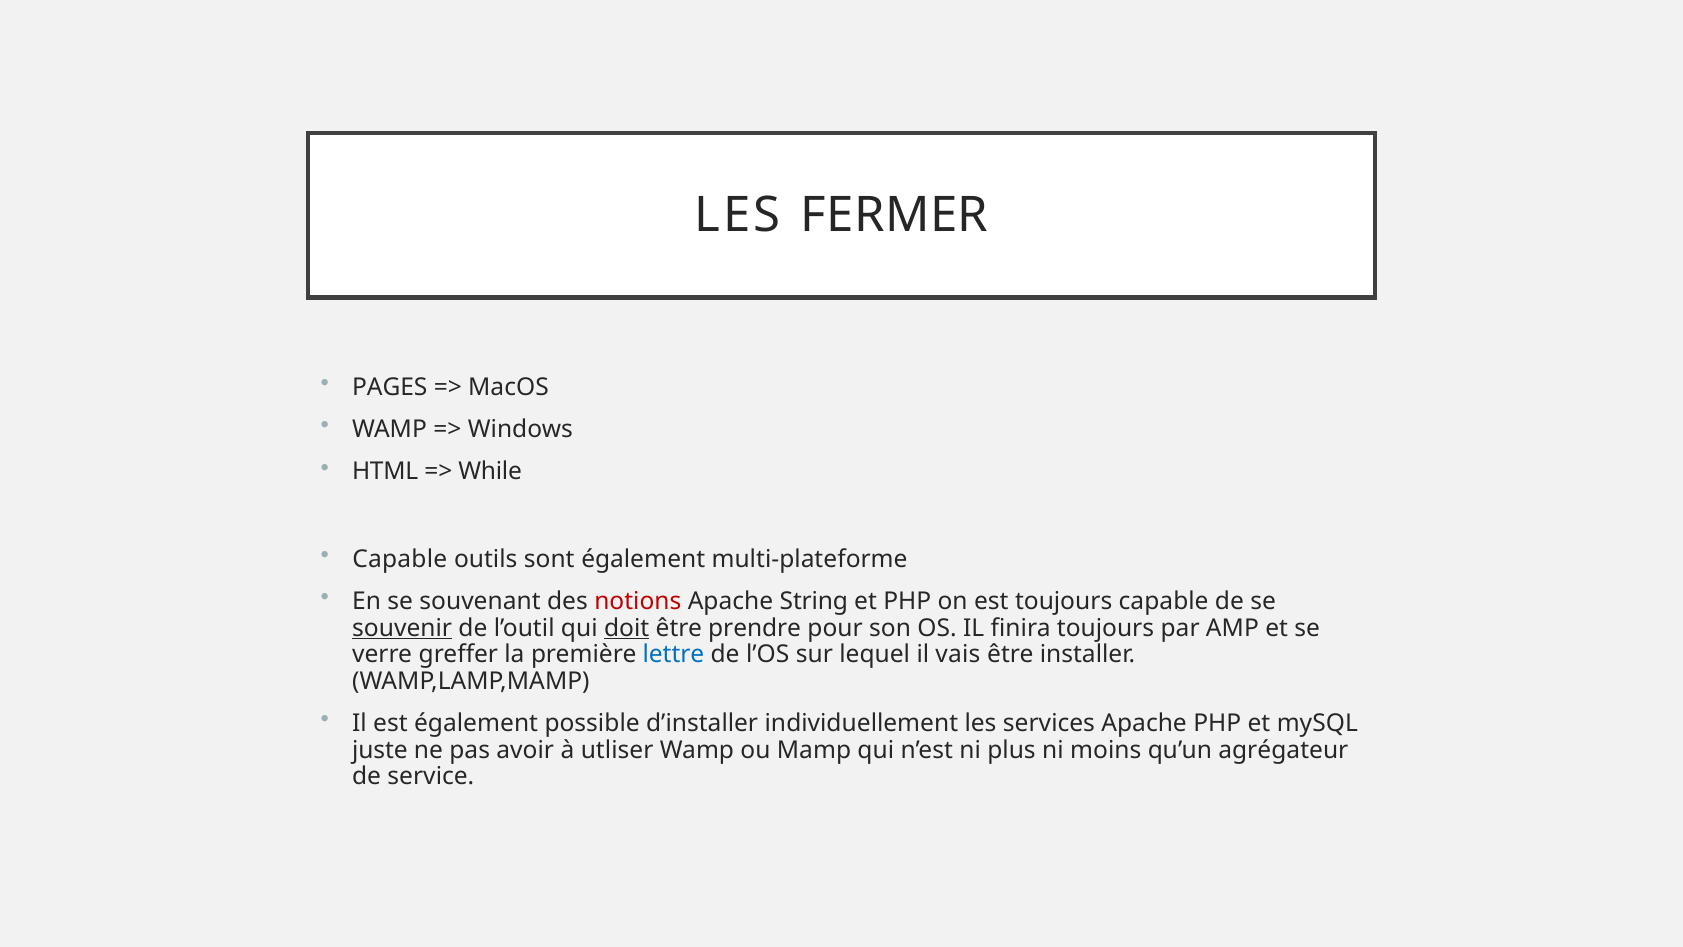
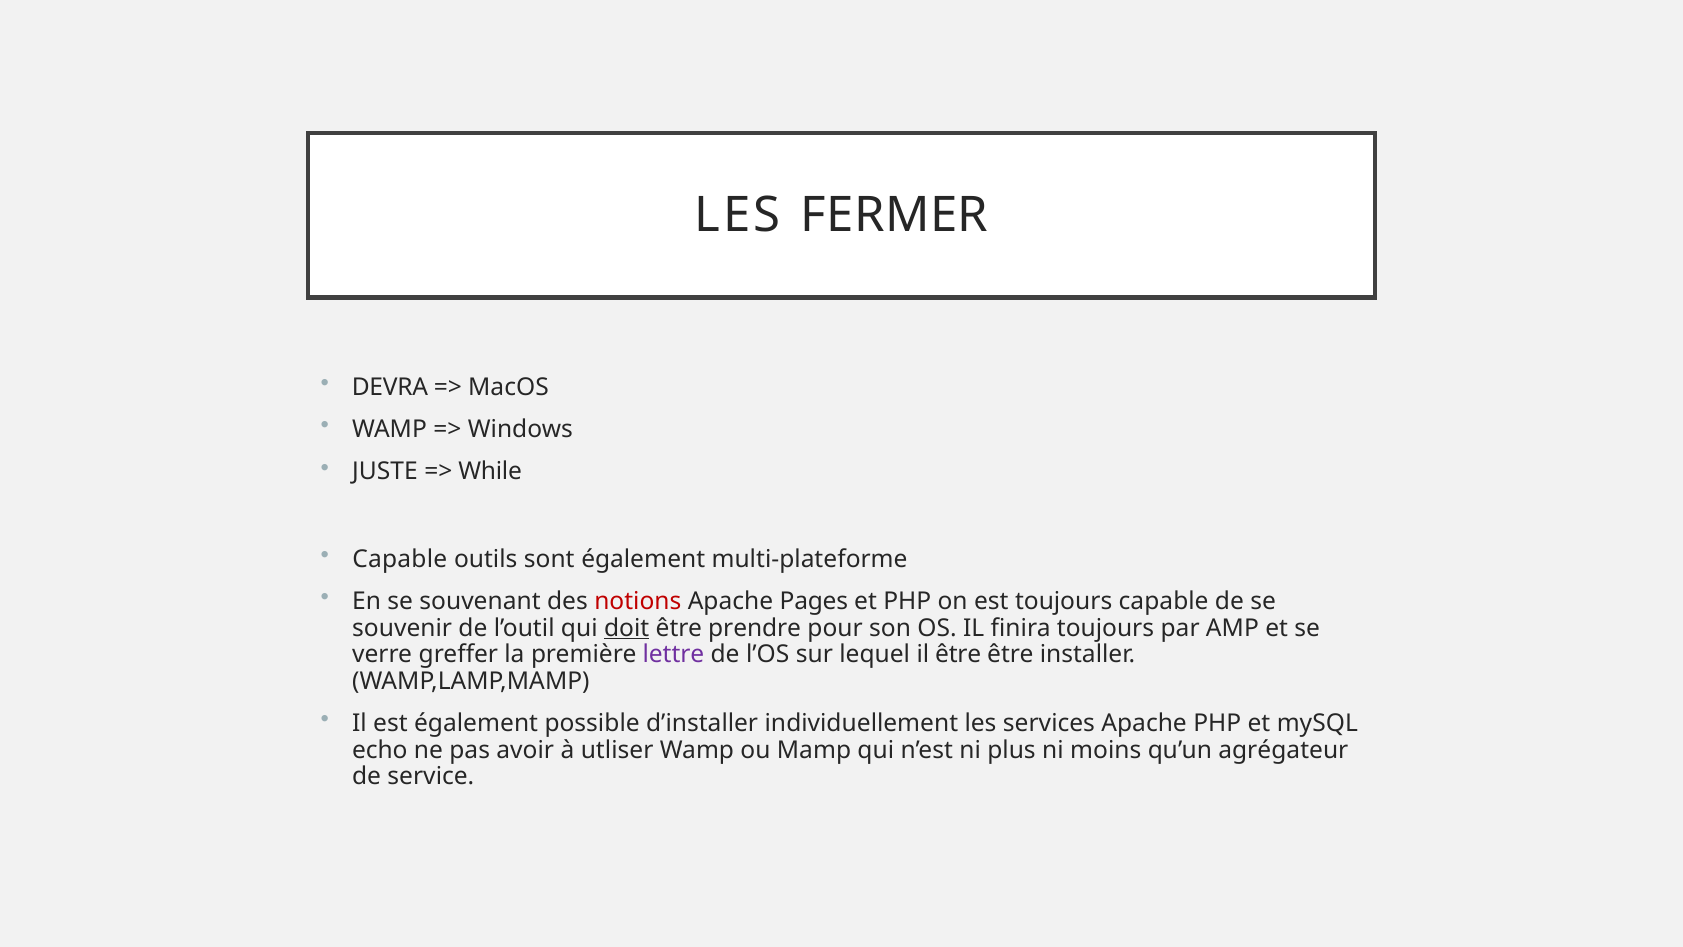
PAGES: PAGES -> DEVRA (390, 387)
HTML: HTML -> JUSTE (385, 472)
String: String -> Pages (814, 601)
souvenir underline: present -> none (402, 628)
lettre colour: blue -> purple (673, 654)
il vais: vais -> être (958, 654)
juste: juste -> echo (380, 750)
